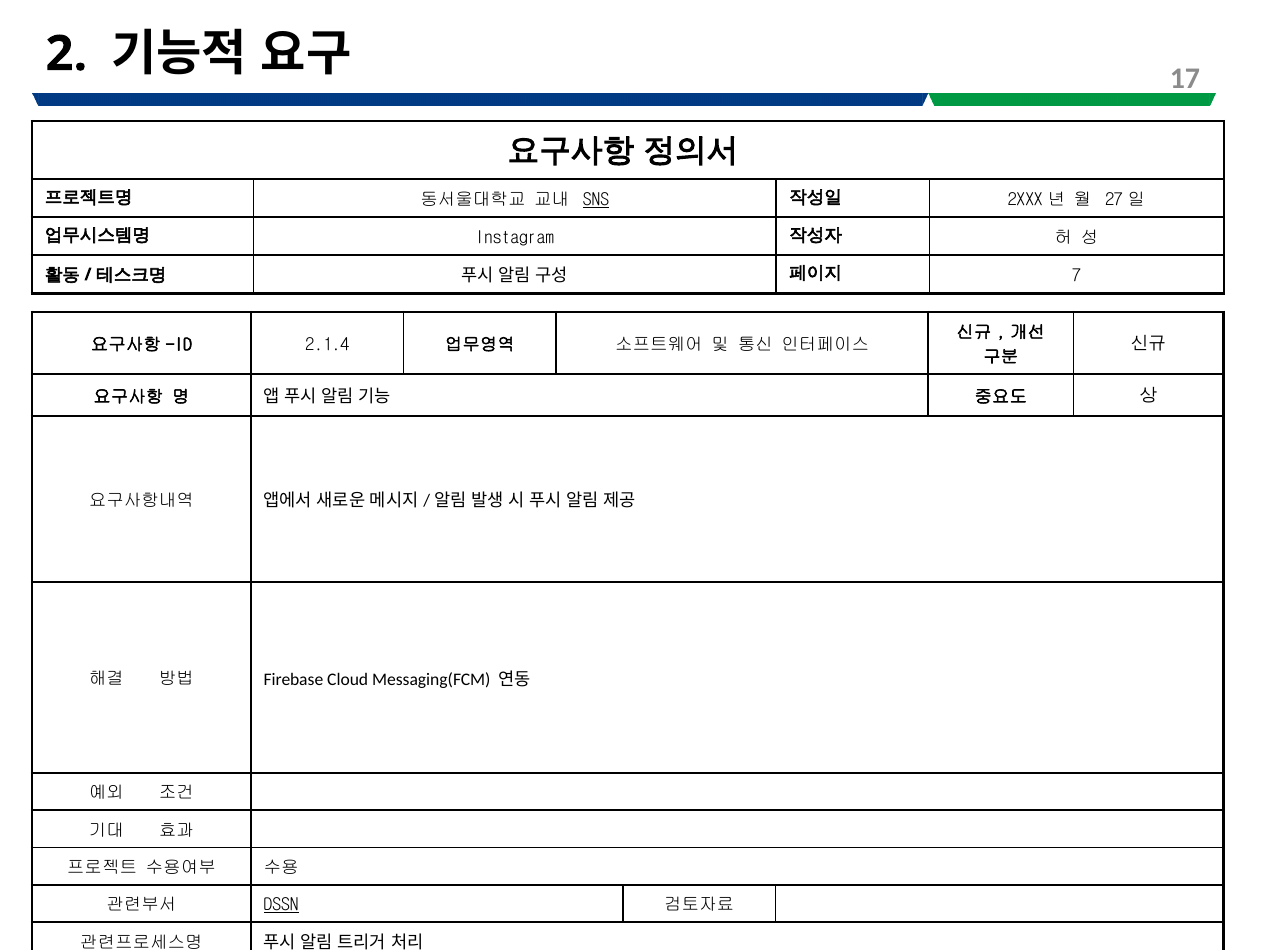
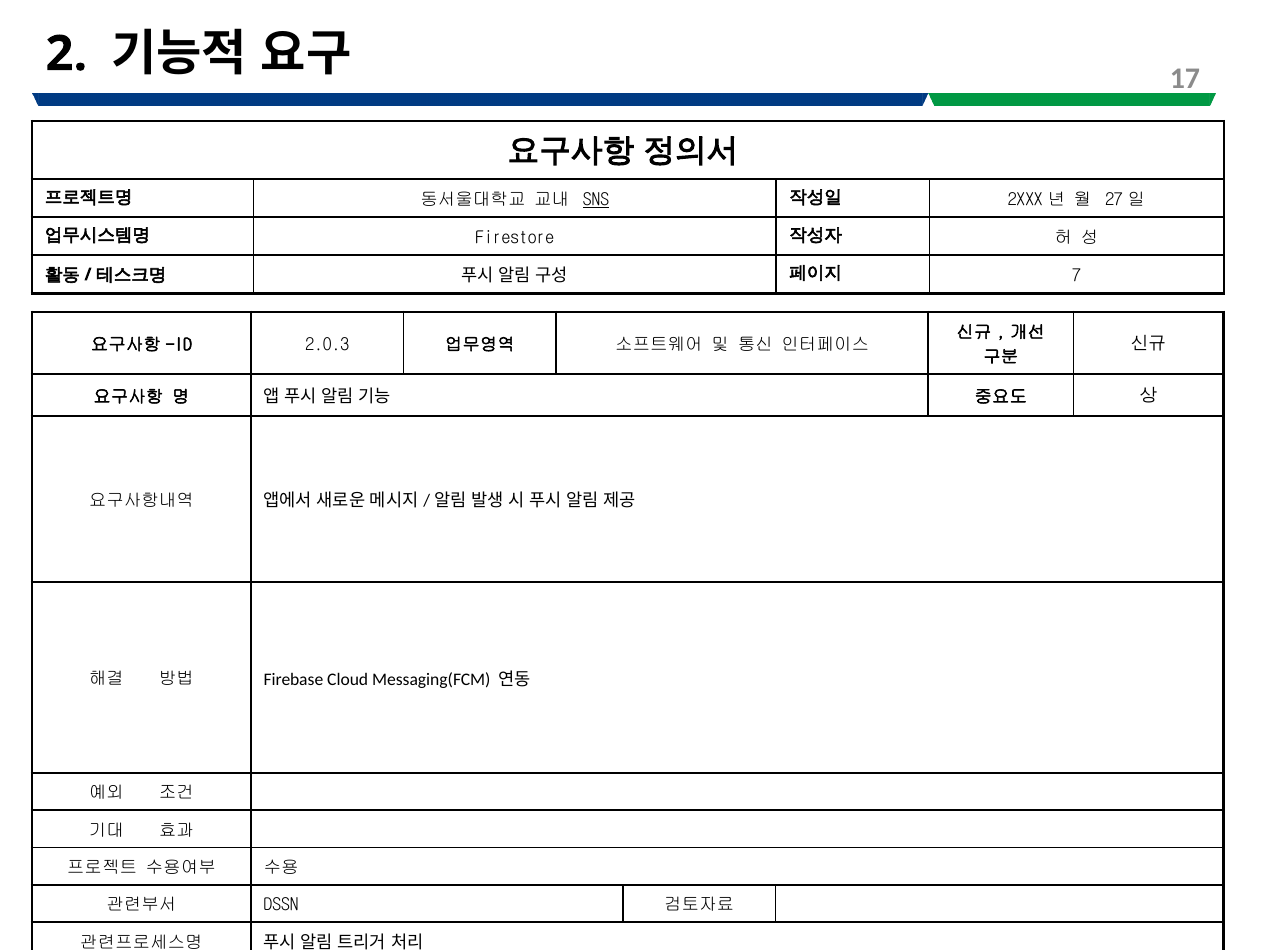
Instagram: Instagram -> Firestore (515, 238)
2.1.4: 2.1.4 -> 2.0.3 (327, 344)
DSSN underline: present -> none (281, 905)
